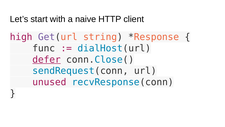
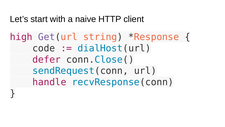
func: func -> code (44, 48)
defer underline: present -> none (47, 59)
unused: unused -> handle (49, 82)
